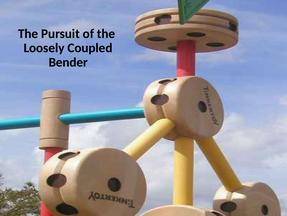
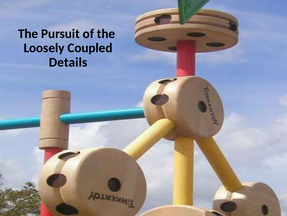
Bender: Bender -> Details (68, 62)
